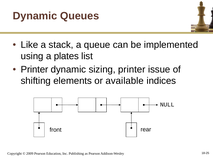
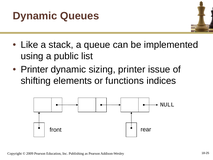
plates: plates -> public (66, 56)
available: available -> functions (125, 81)
